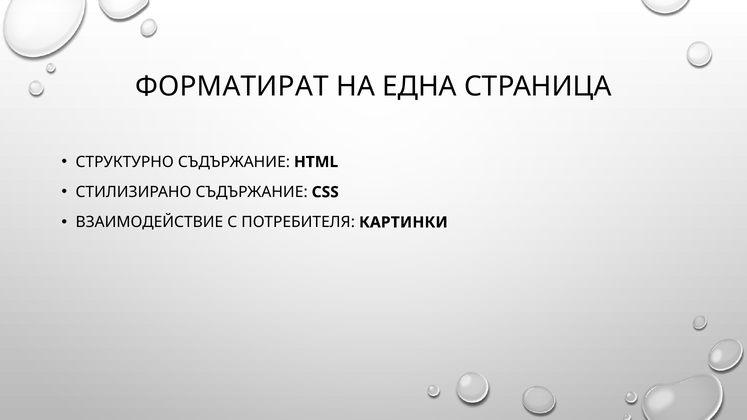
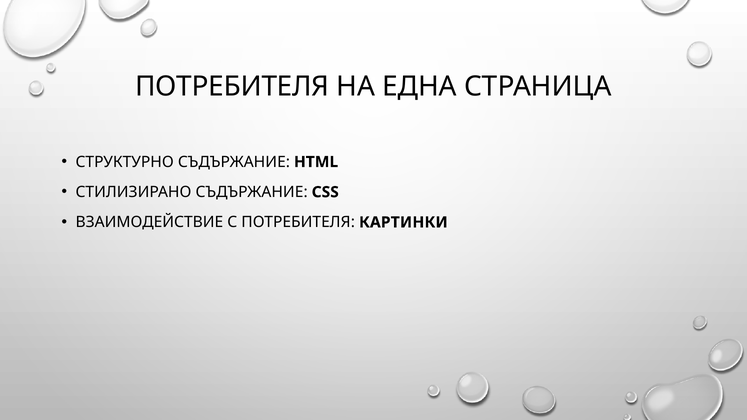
ФОРМАТИРАТ: ФОРМАТИРАТ -> ПОТРЕБИТЕЛЯ (232, 87)
